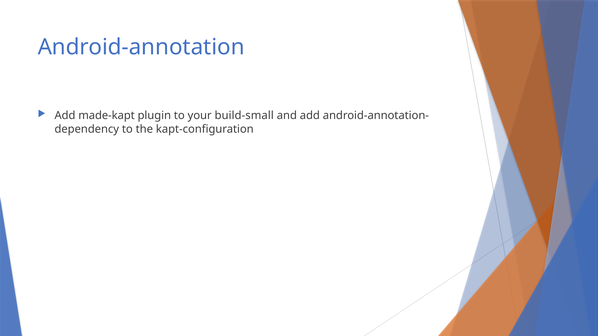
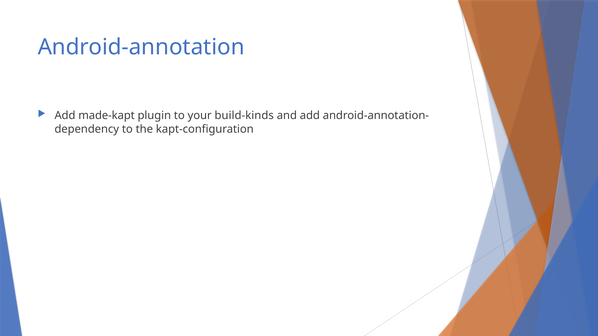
build-small: build-small -> build-kinds (244, 116)
